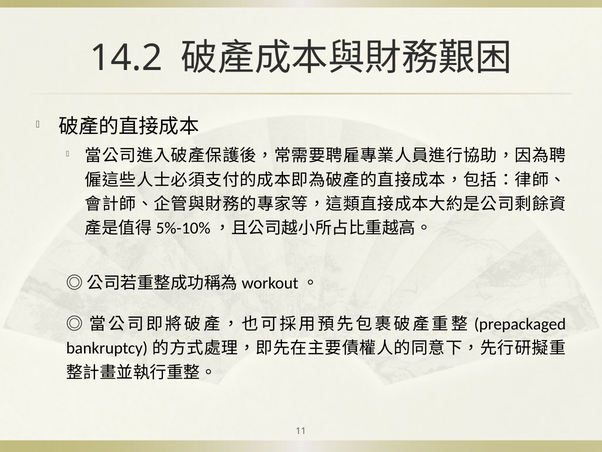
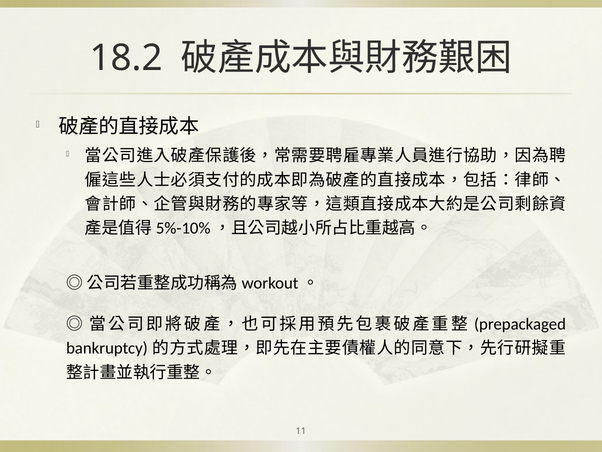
14.2: 14.2 -> 18.2 (126, 58)
